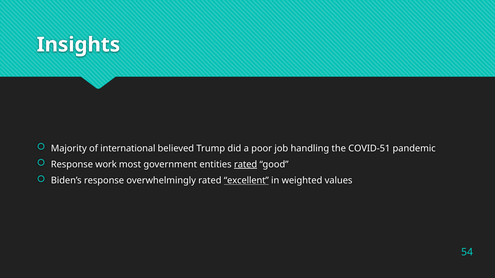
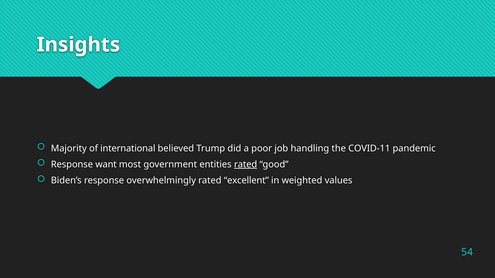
COVID-51: COVID-51 -> COVID-11 (369, 149)
work: work -> want (106, 165)
excellent underline: present -> none (246, 181)
